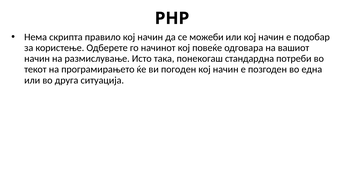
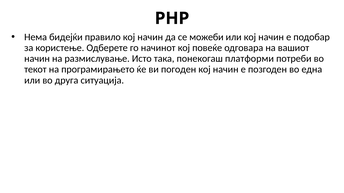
скрипта: скрипта -> бидејќи (66, 37)
стандардна: стандардна -> платформи (249, 59)
